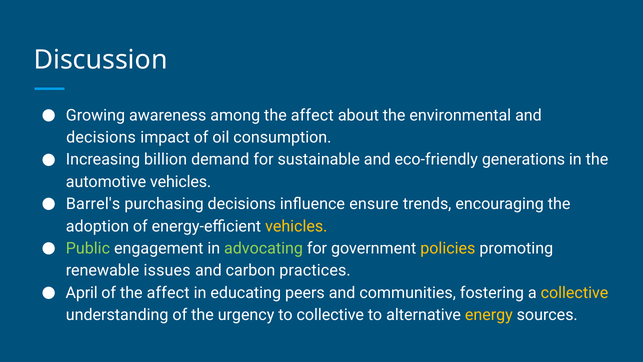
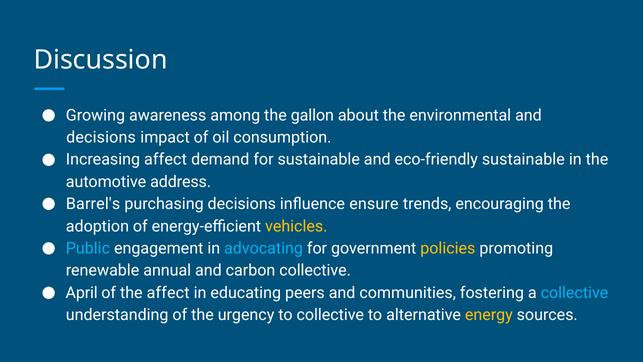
among the affect: affect -> gallon (312, 115)
Increasing billion: billion -> affect (165, 159)
eco-friendly generations: generations -> sustainable (523, 159)
automotive vehicles: vehicles -> address (181, 182)
Public colour: light green -> light blue (88, 248)
advocating colour: light green -> light blue (264, 248)
issues: issues -> annual (167, 270)
carbon practices: practices -> collective (315, 270)
collective colour: yellow -> light blue (574, 293)
